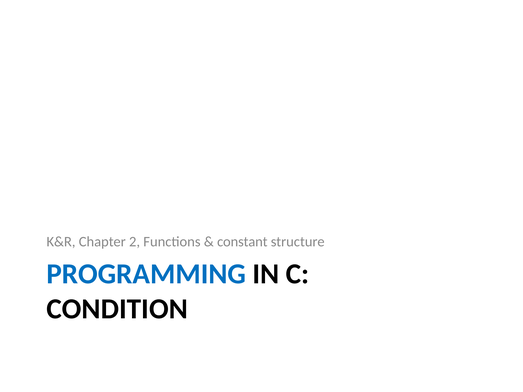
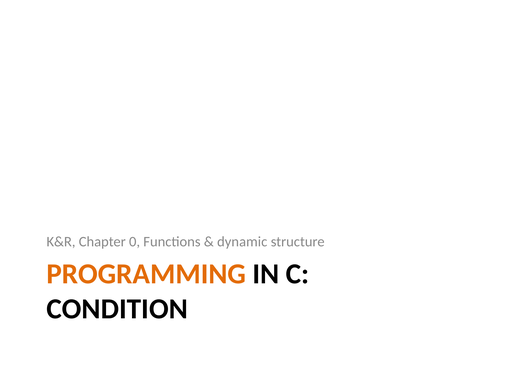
2: 2 -> 0 (135, 242)
constant: constant -> dynamic (242, 242)
PROGRAMMING colour: blue -> orange (146, 274)
